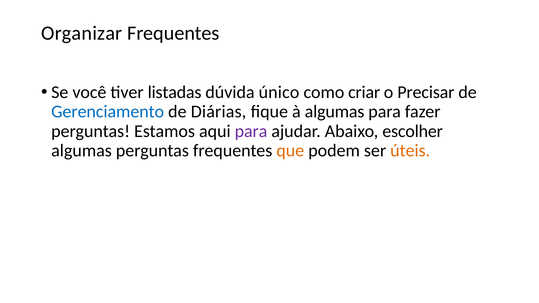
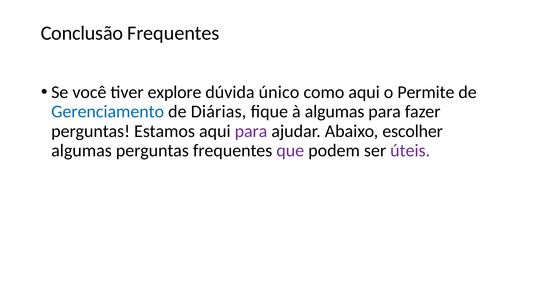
Organizar: Organizar -> Conclusão (82, 33)
listadas: listadas -> explore (175, 92)
como criar: criar -> aqui (364, 92)
Precisar: Precisar -> Permite (426, 92)
que colour: orange -> purple (290, 151)
úteis colour: orange -> purple (410, 151)
